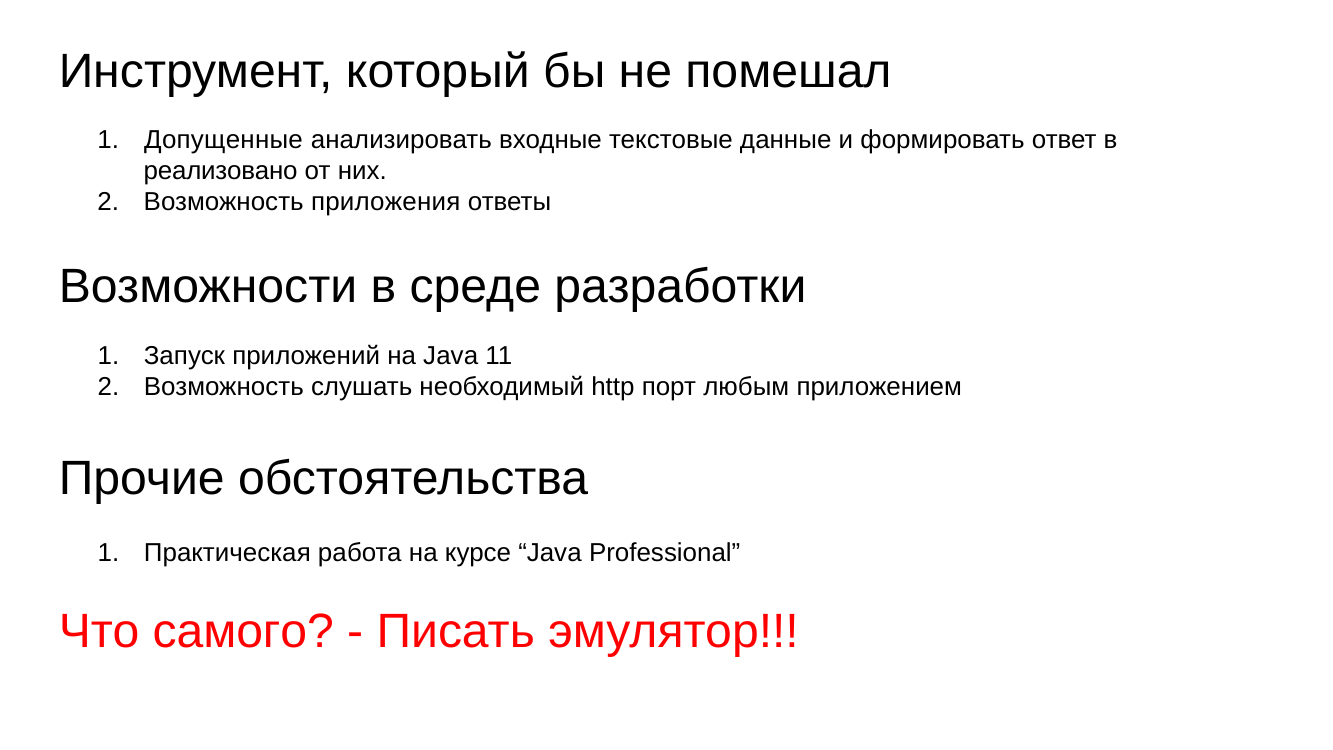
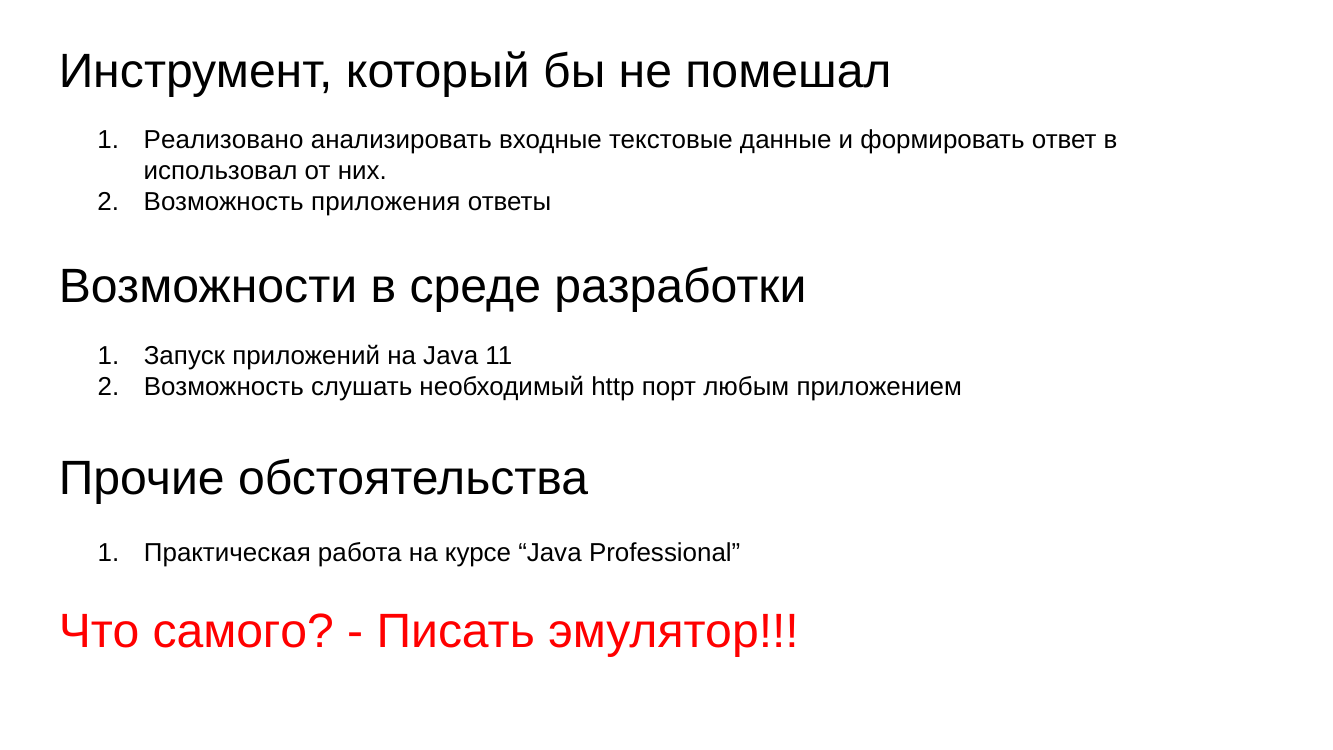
Допущенные: Допущенные -> Реализовано (224, 140)
реализовано: реализовано -> использовал (221, 171)
